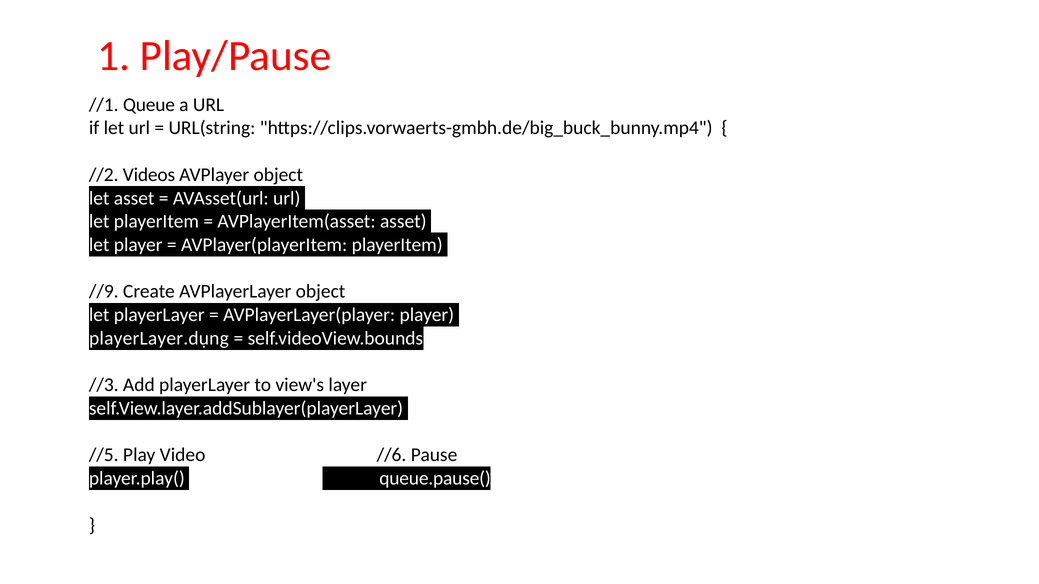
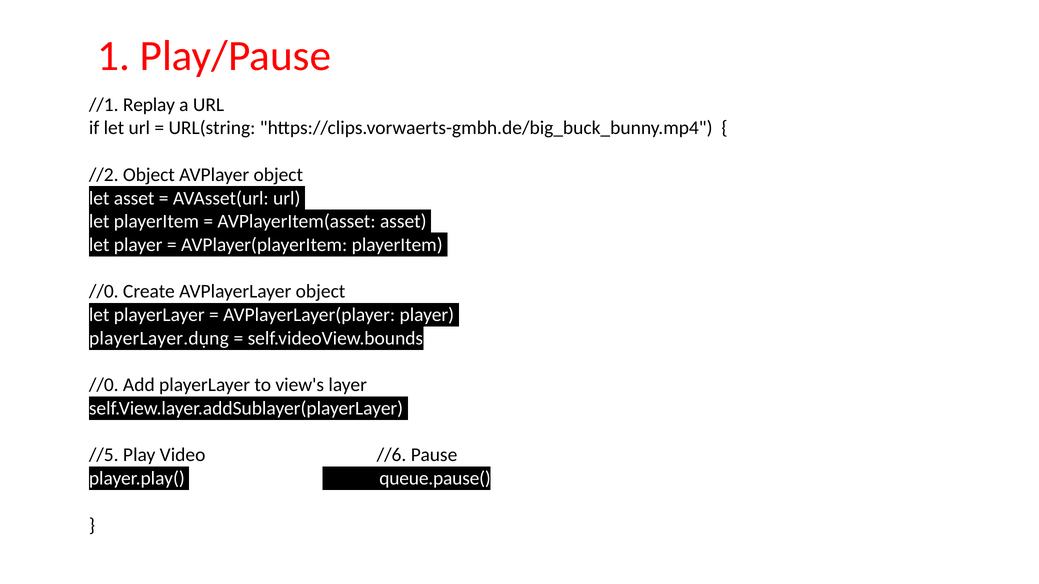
Queue: Queue -> Replay (149, 105)
//2 Videos: Videos -> Object (149, 175)
//9: //9 -> //0 (104, 292)
//3: //3 -> //0 (104, 385)
